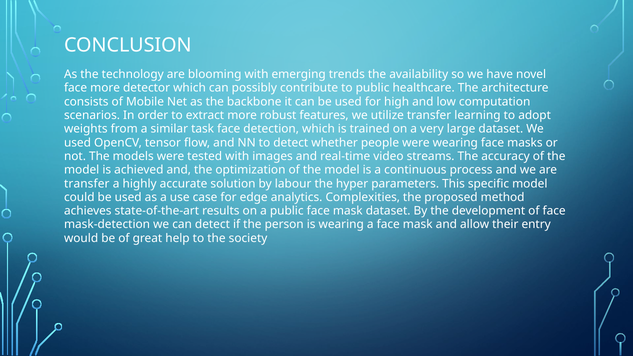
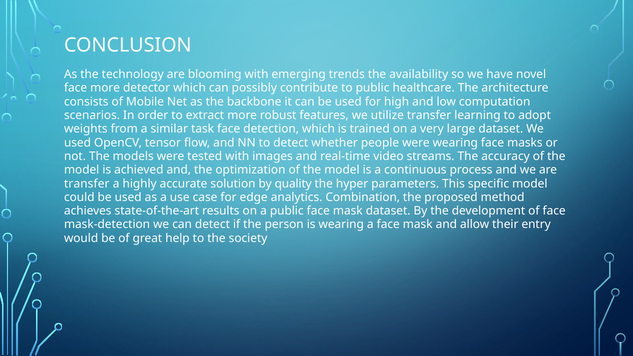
labour: labour -> quality (293, 184)
Complexities: Complexities -> Combination (363, 197)
